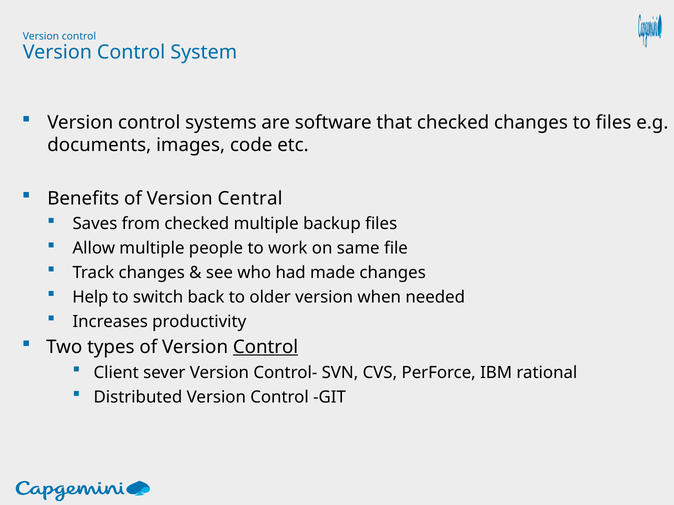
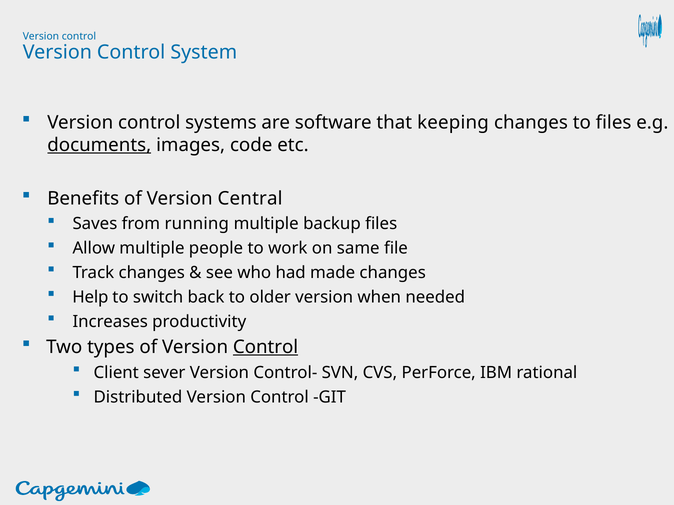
that checked: checked -> keeping (453, 123)
documents underline: none -> present (99, 145)
from checked: checked -> running (197, 224)
